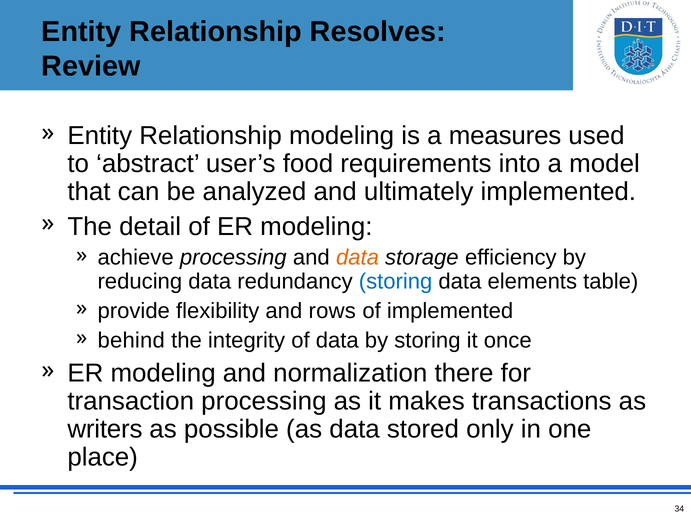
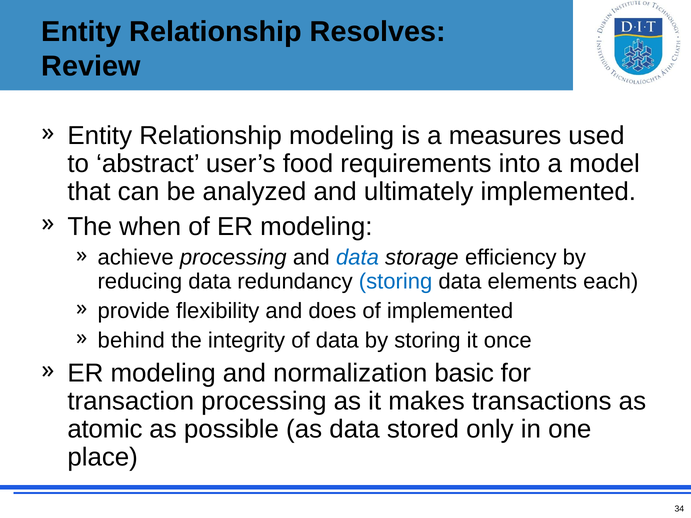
detail: detail -> when (150, 227)
data colour: orange -> blue (357, 258)
table: table -> each (611, 282)
rows: rows -> does (332, 311)
there: there -> basic (464, 374)
writers: writers -> atomic (105, 430)
